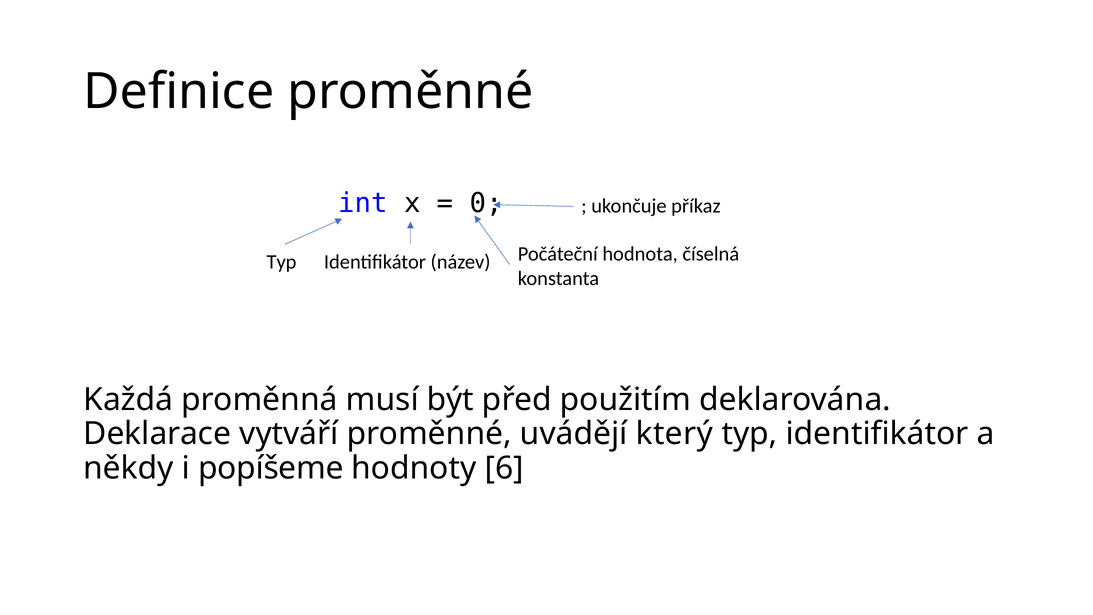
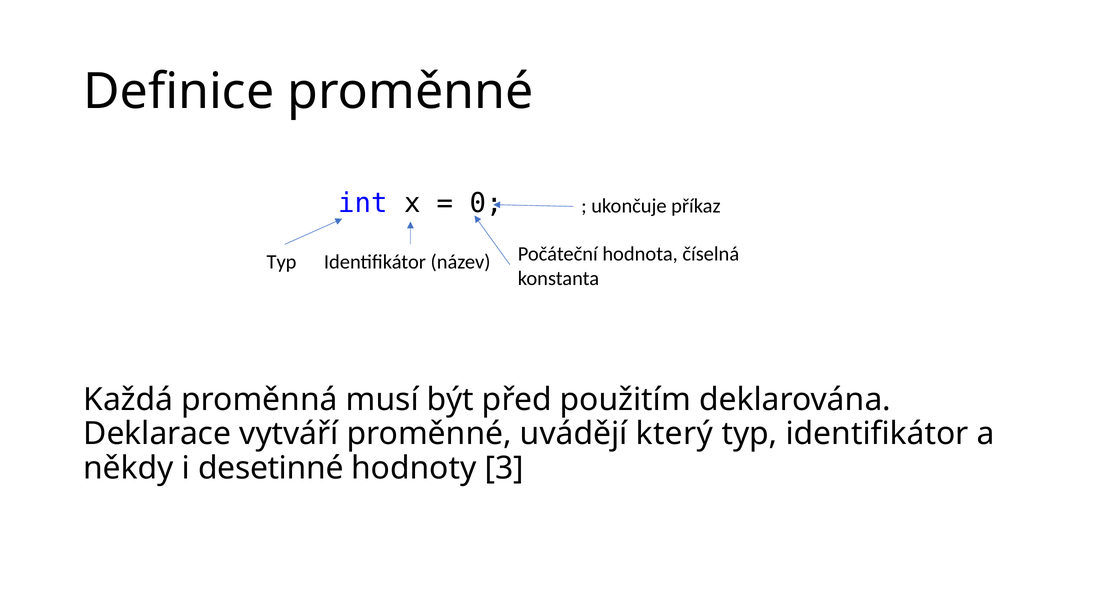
popíšeme: popíšeme -> desetinné (271, 468)
6: 6 -> 3 (504, 468)
